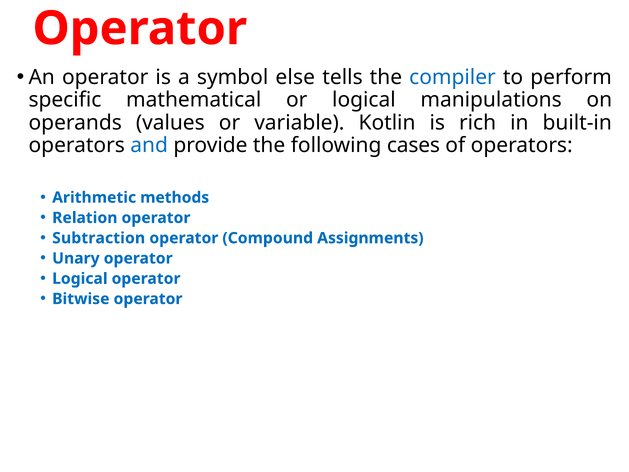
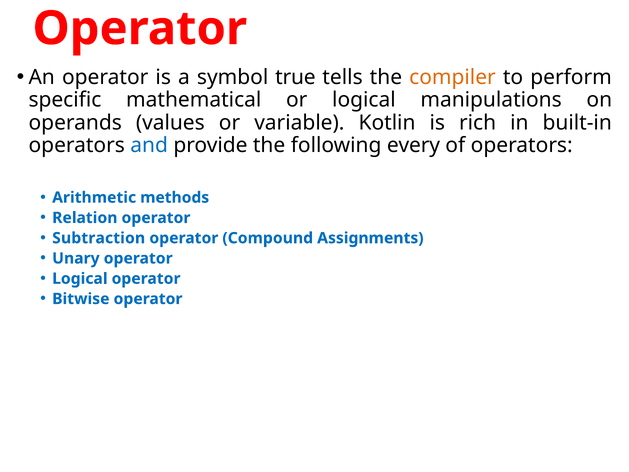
else: else -> true (295, 77)
compiler colour: blue -> orange (452, 77)
cases: cases -> every (413, 145)
